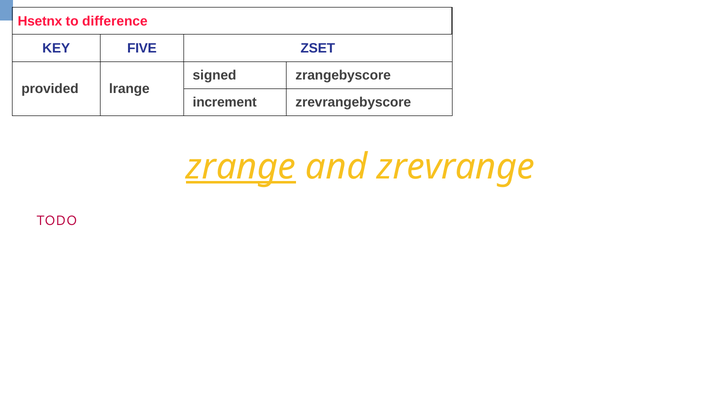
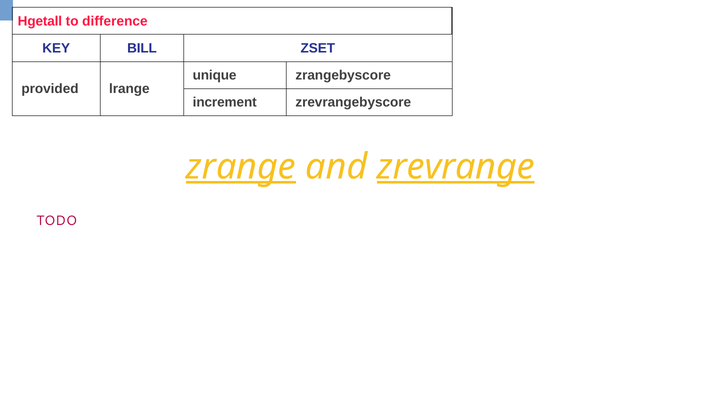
Hsetnx: Hsetnx -> Hgetall (40, 21)
FIVE: FIVE -> BILL (142, 48)
signed: signed -> unique (215, 75)
zrevrange underline: none -> present (456, 167)
